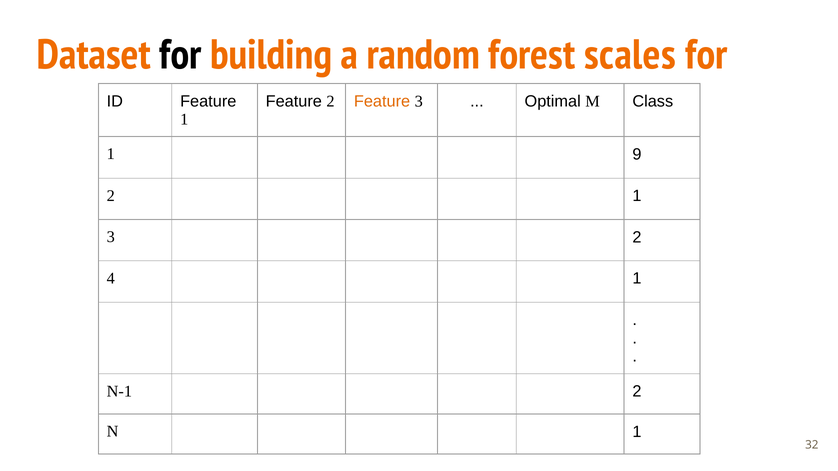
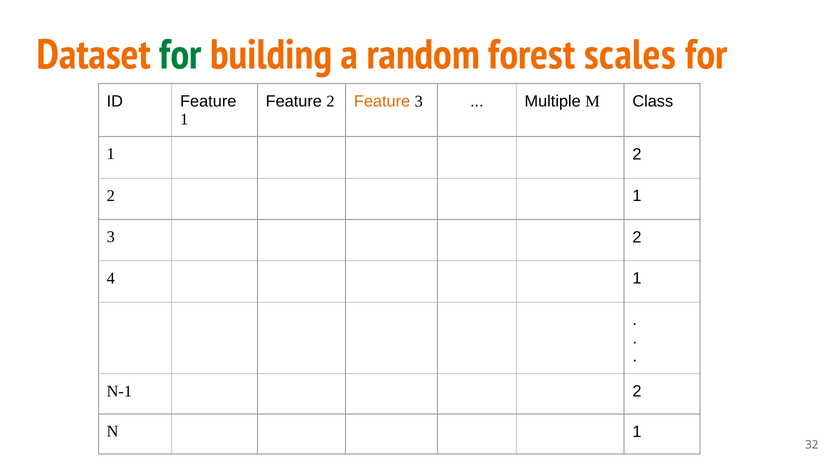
for colour: black -> green (180, 55)
Optimal: Optimal -> Multiple (553, 101)
1 9: 9 -> 2 (637, 154)
